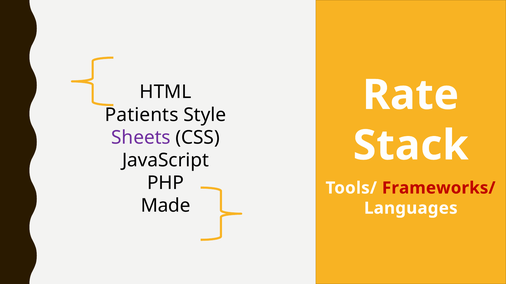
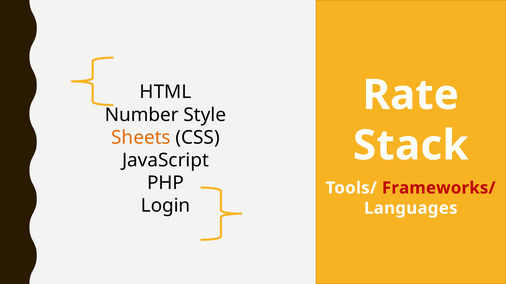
Patients: Patients -> Number (142, 115)
Sheets colour: purple -> orange (141, 138)
Made: Made -> Login (166, 206)
